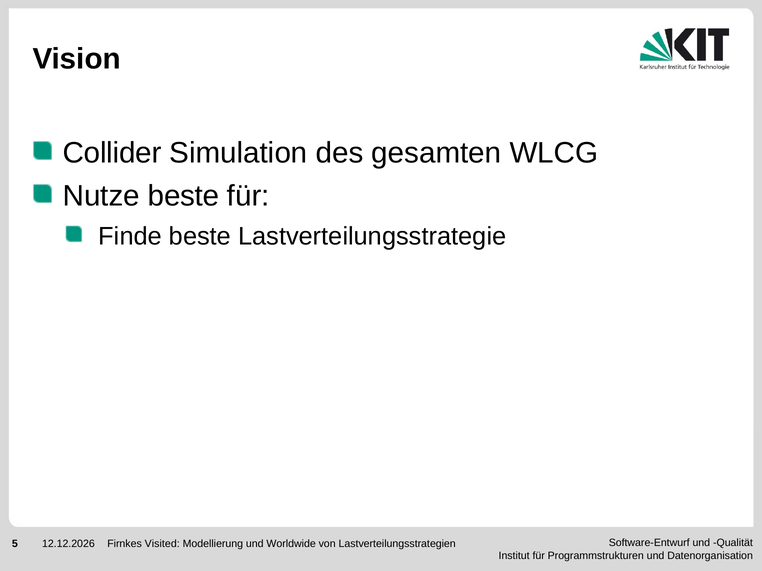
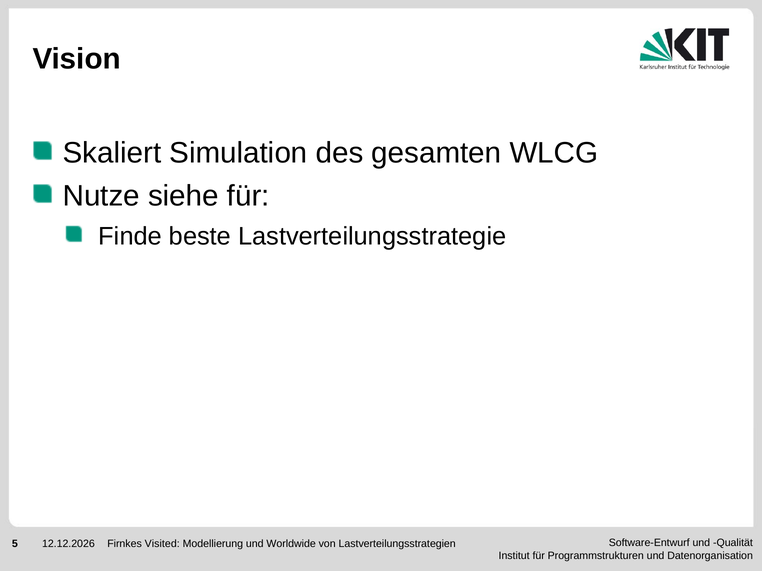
Collider: Collider -> Skaliert (112, 153)
Nutze beste: beste -> siehe (183, 196)
